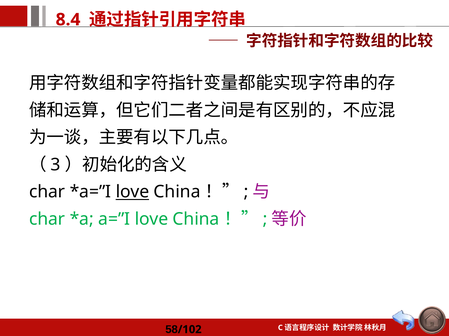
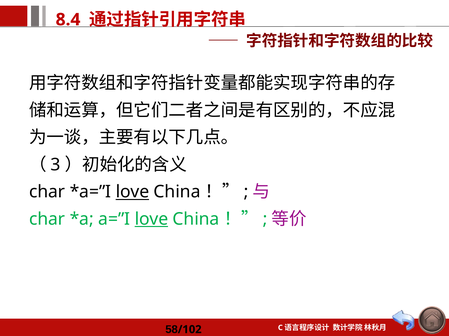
love underline: none -> present (151, 220)
